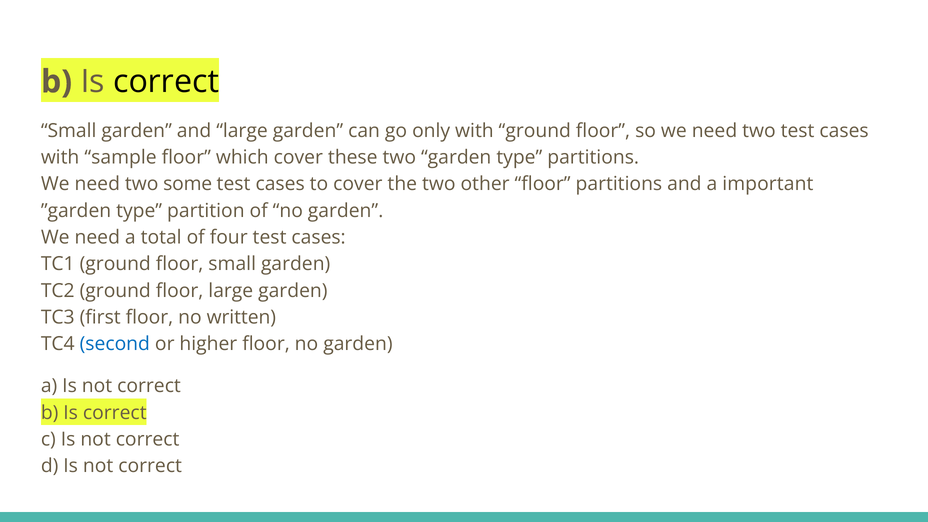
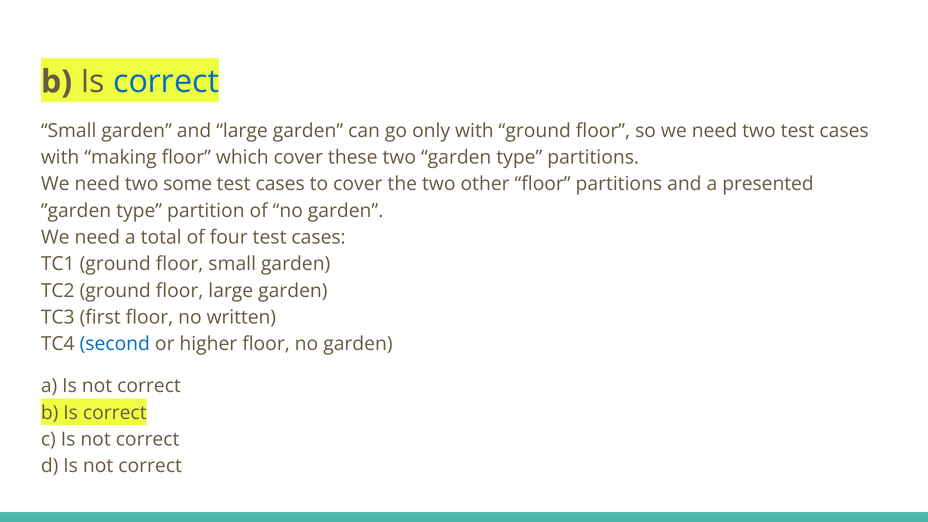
correct colour: black -> blue (166, 82)
sample: sample -> making (121, 157)
important: important -> presented (768, 184)
